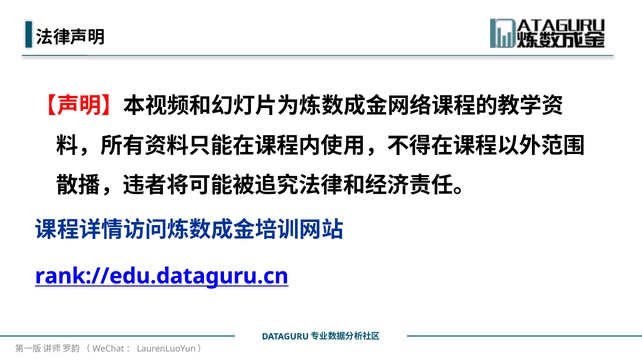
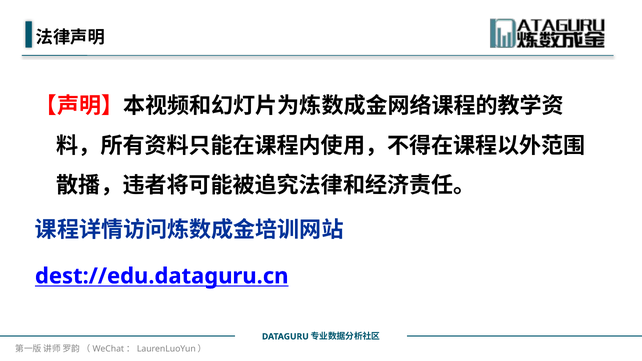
rank://edu.dataguru.cn: rank://edu.dataguru.cn -> dest://edu.dataguru.cn (162, 276)
